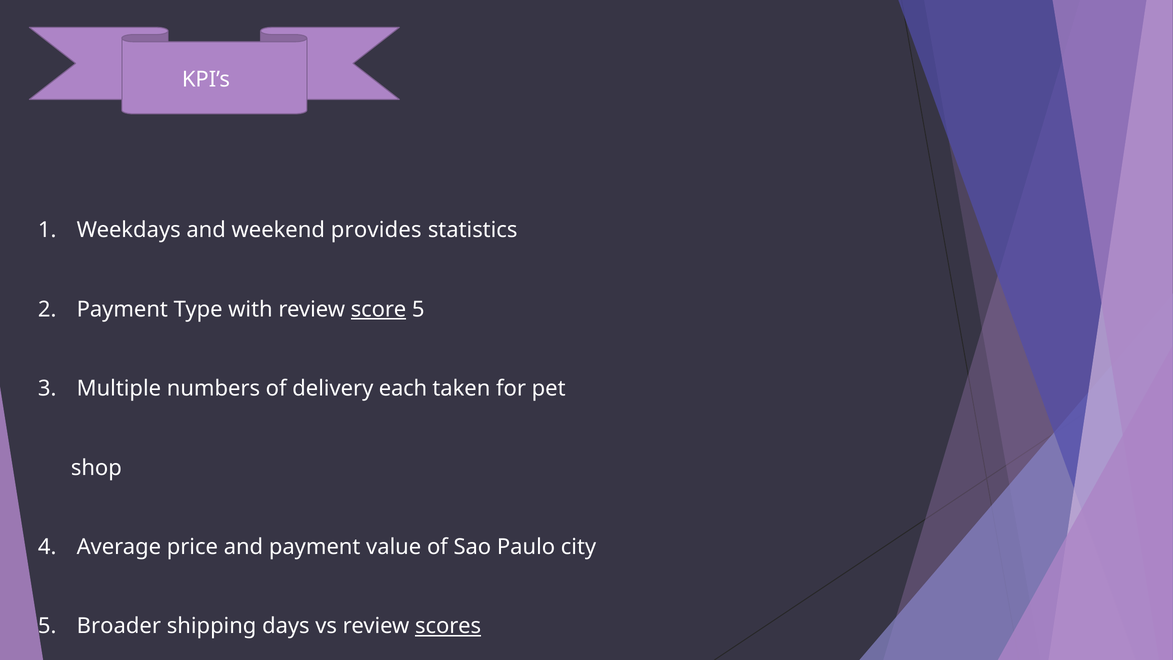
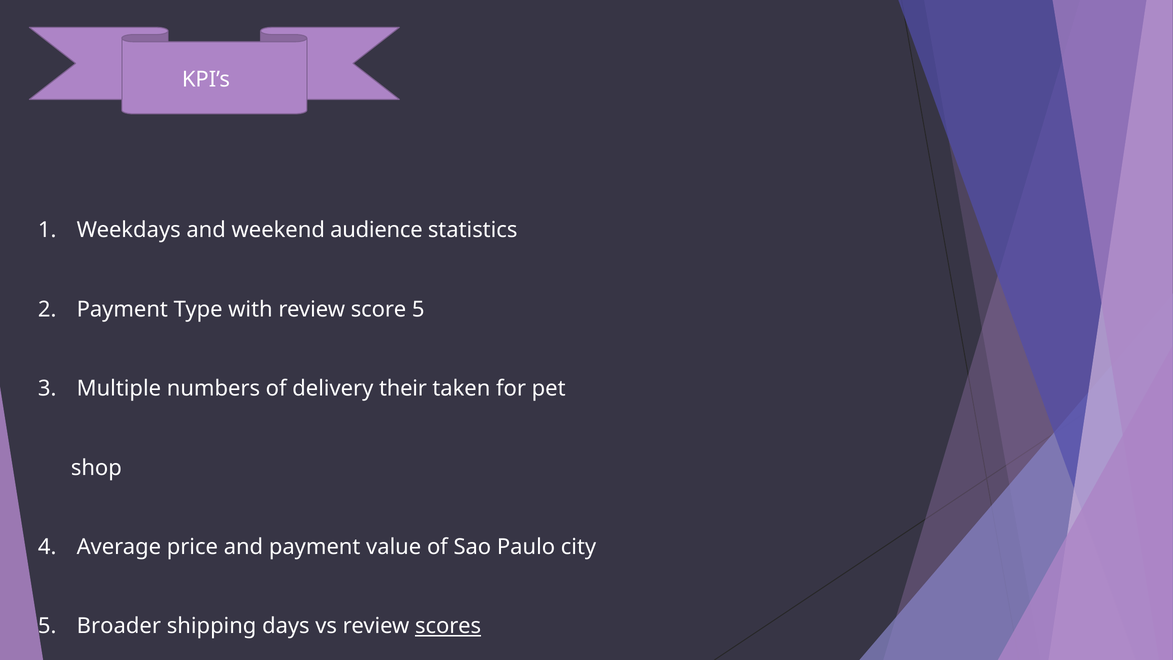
provides: provides -> audience (376, 230)
score underline: present -> none (379, 309)
each: each -> their (403, 389)
